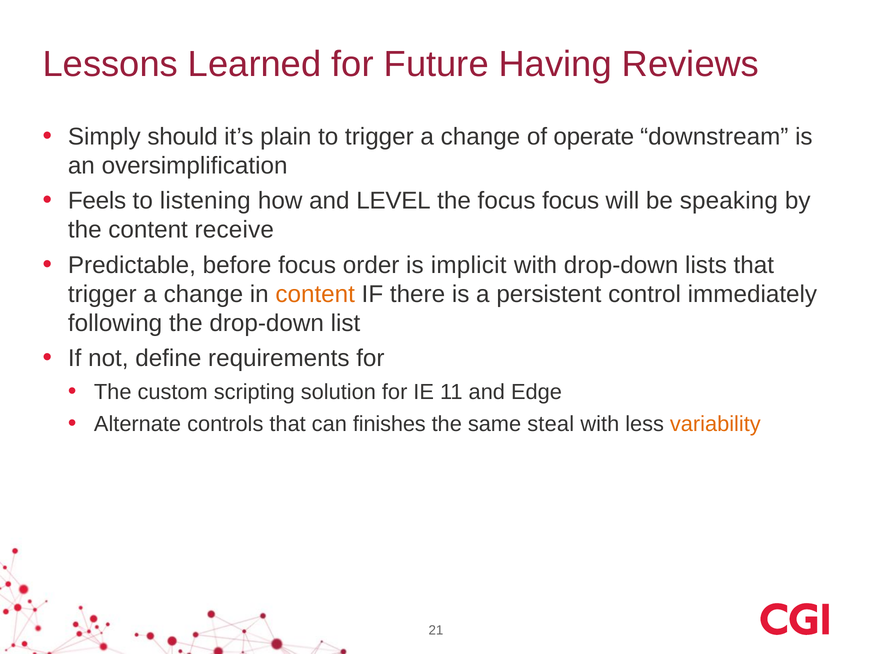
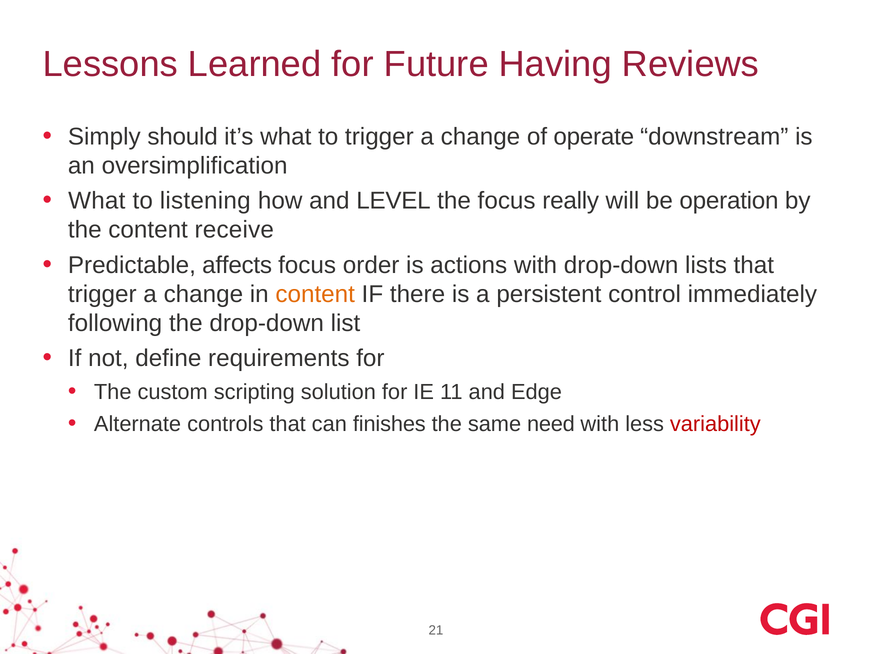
it’s plain: plain -> what (286, 137)
Feels: Feels -> What (97, 201)
focus focus: focus -> really (571, 201)
speaking: speaking -> operation (729, 201)
before: before -> affects (237, 265)
implicit: implicit -> actions (469, 265)
steal: steal -> need (551, 424)
variability colour: orange -> red (715, 424)
